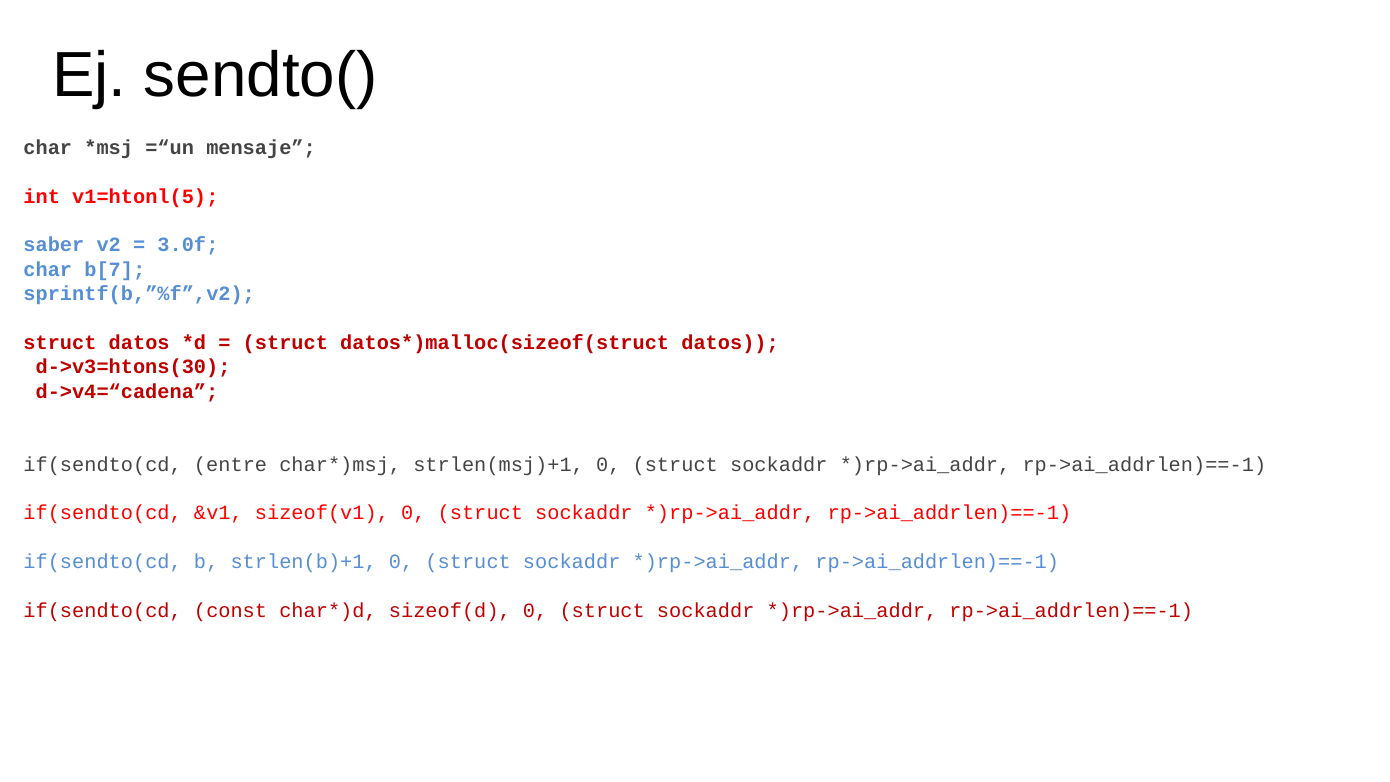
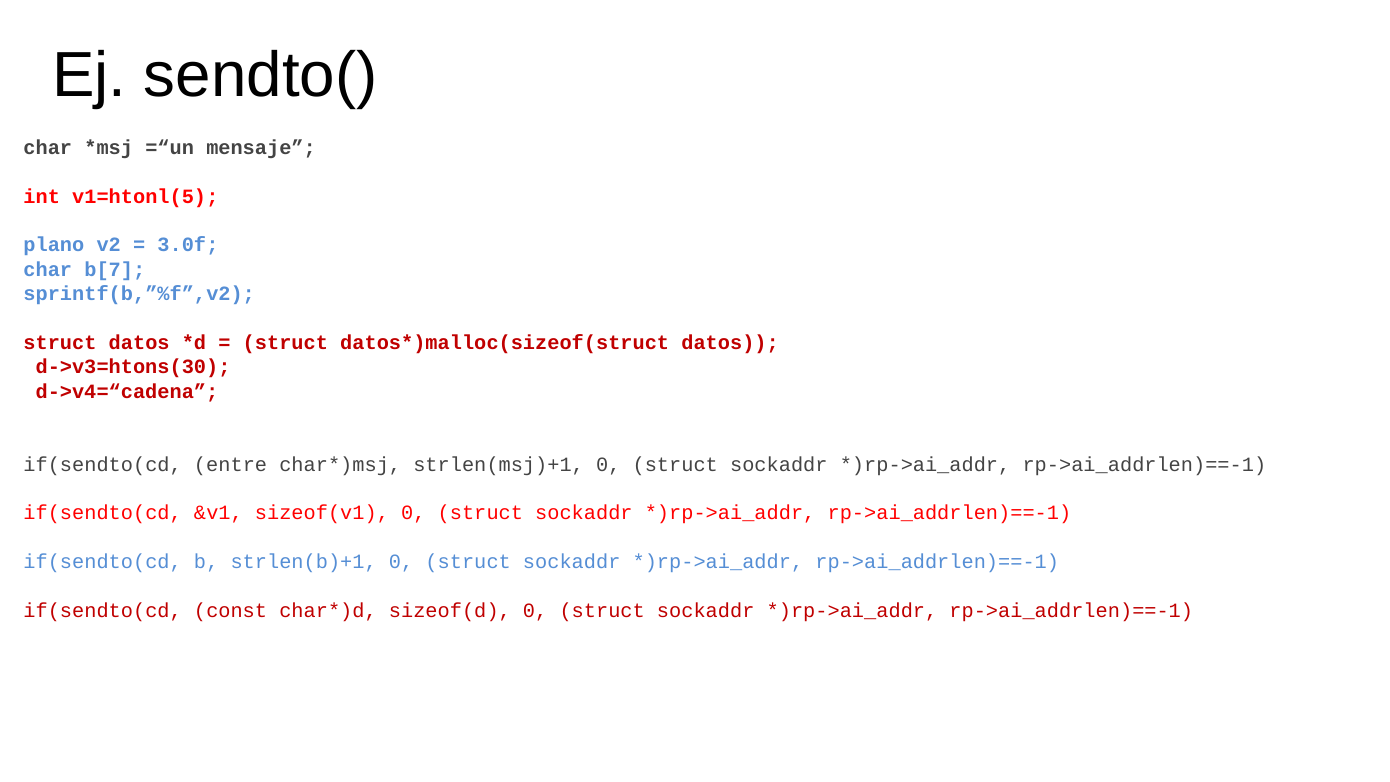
saber: saber -> plano (54, 245)
